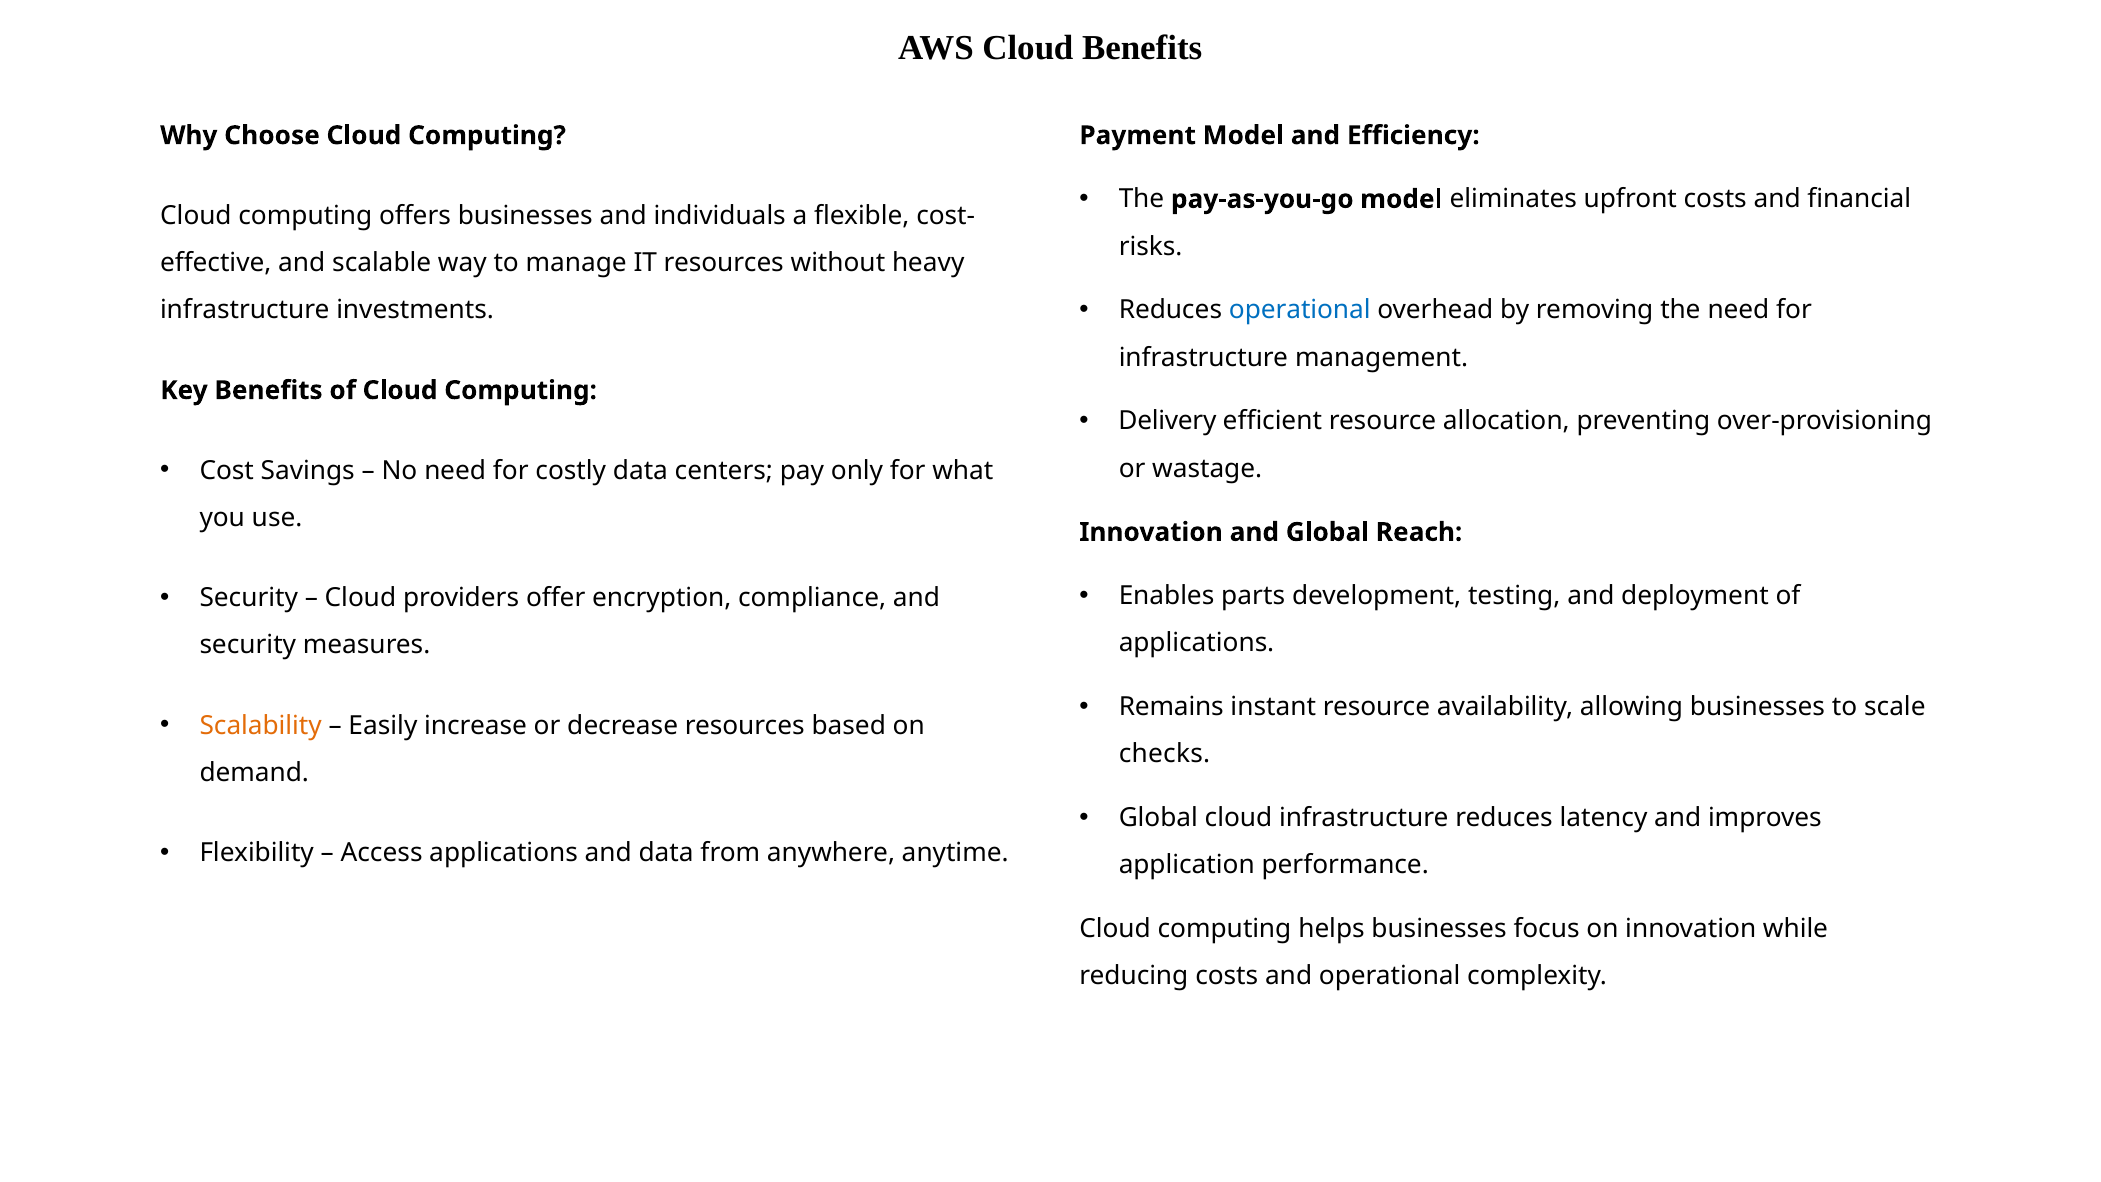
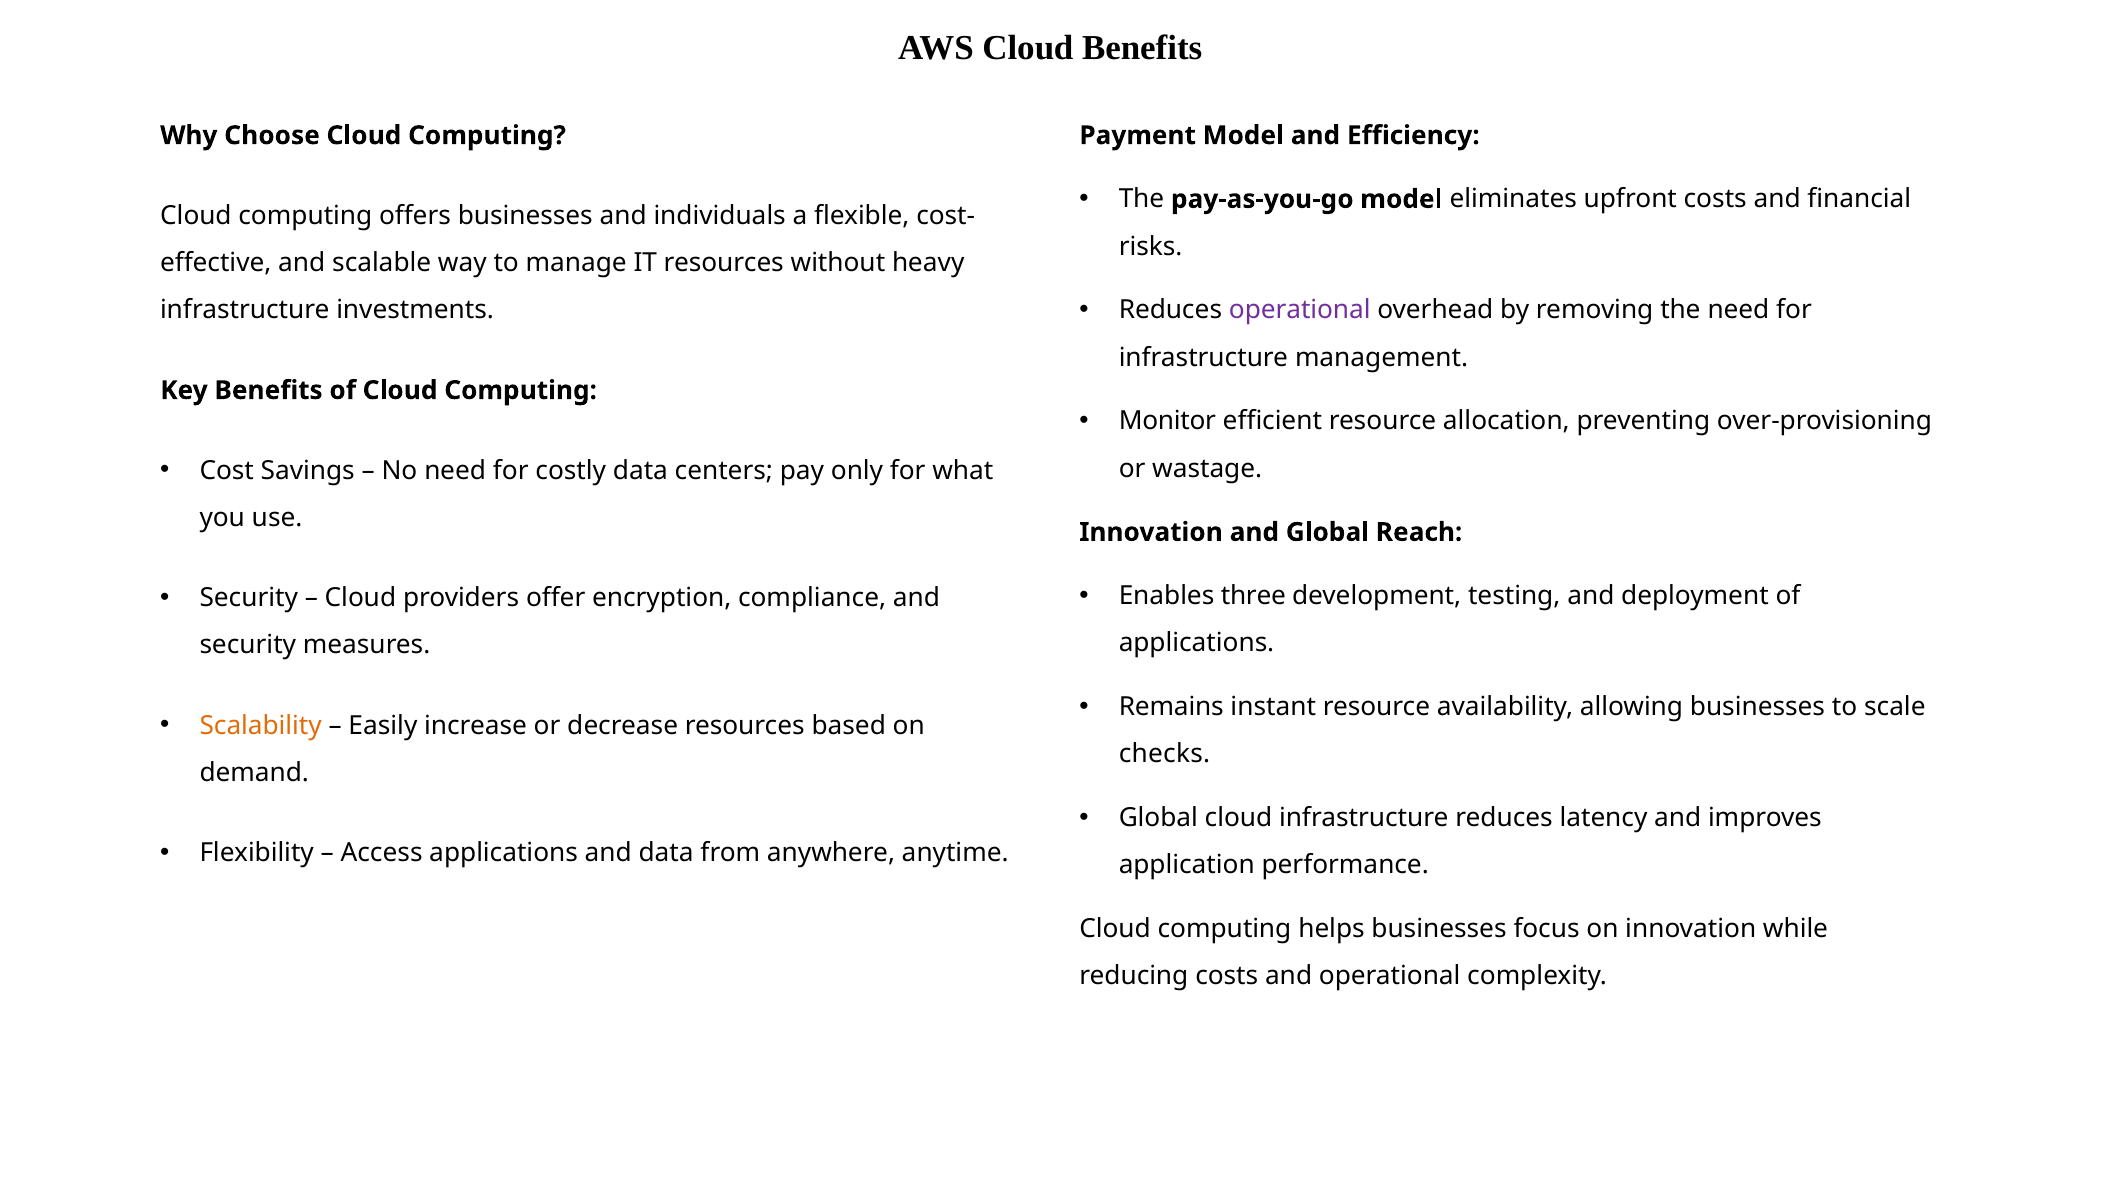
operational colour: blue -> purple (1300, 310)
Delivery: Delivery -> Monitor (1167, 421)
parts: parts -> three (1253, 596)
